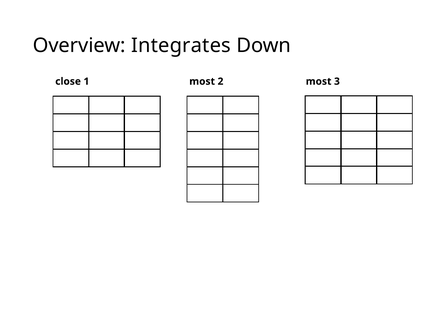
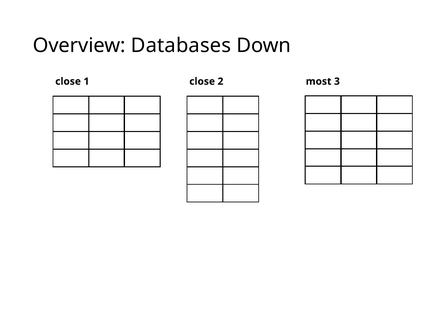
Integrates: Integrates -> Databases (181, 45)
1 most: most -> close (202, 81)
